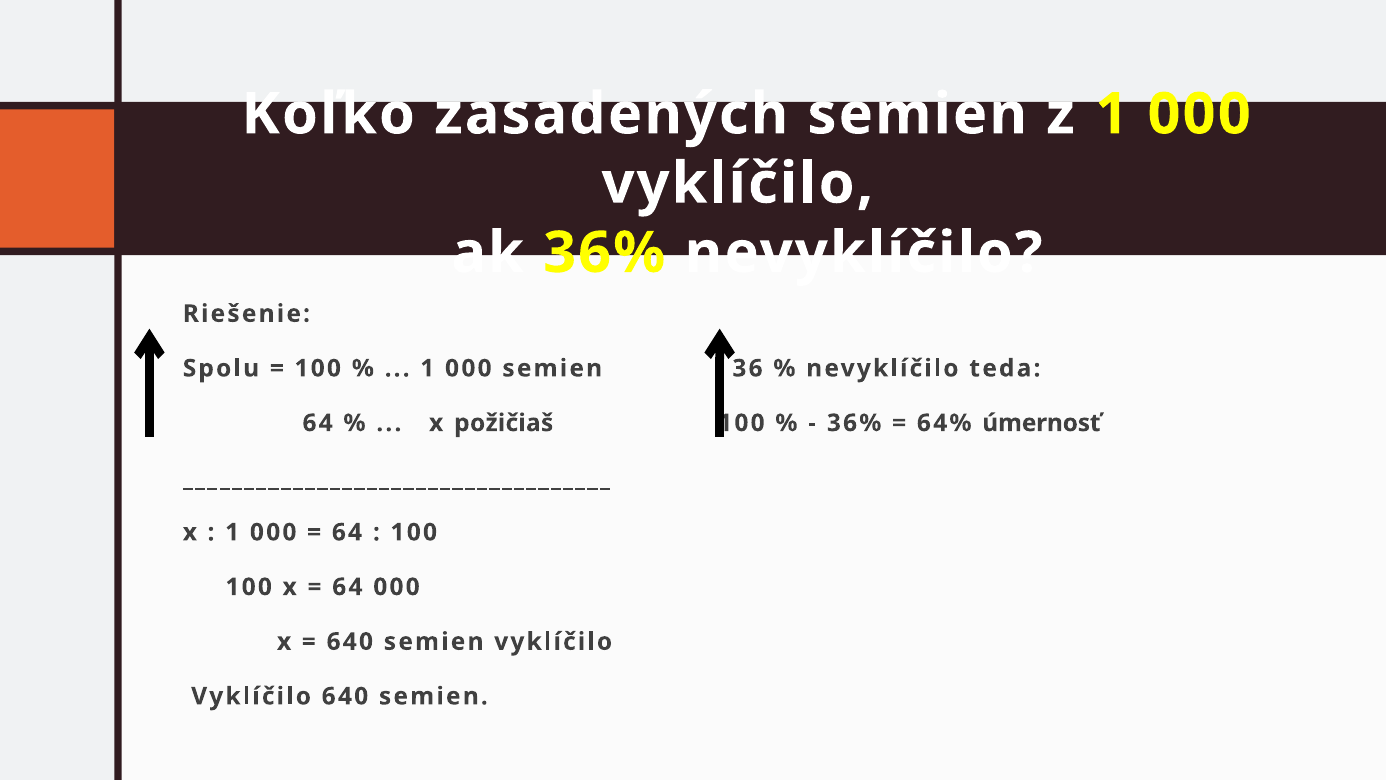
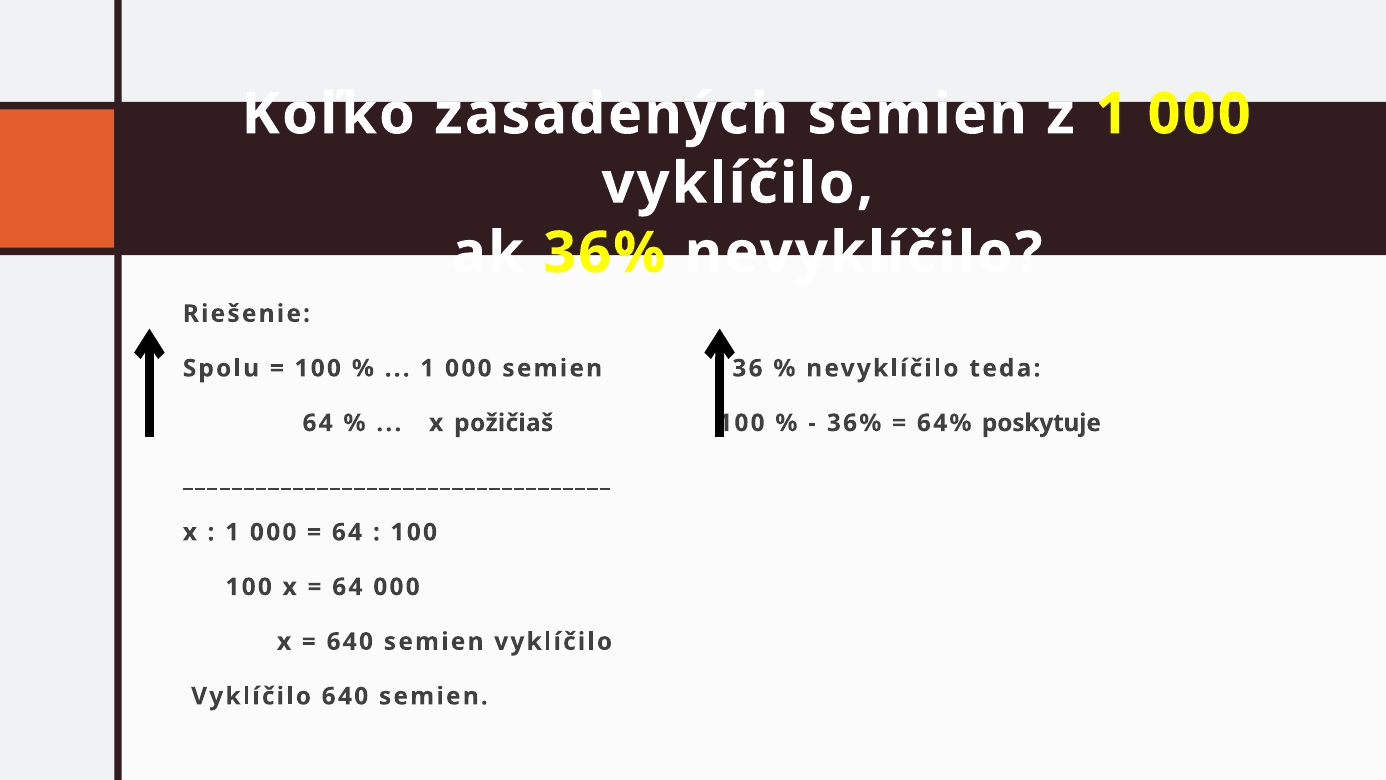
úmernosť: úmernosť -> poskytuje (1041, 423)
